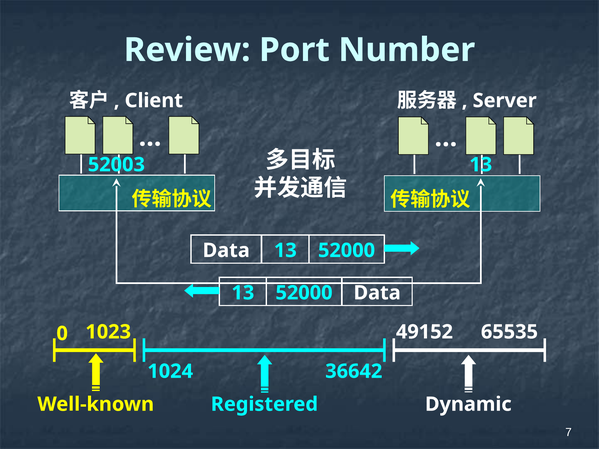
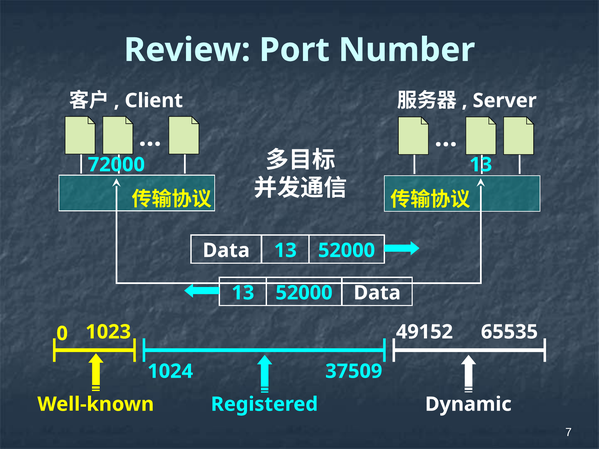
52003: 52003 -> 72000 (116, 165)
36642: 36642 -> 37509 (354, 371)
